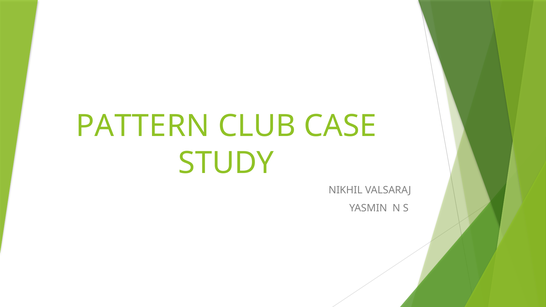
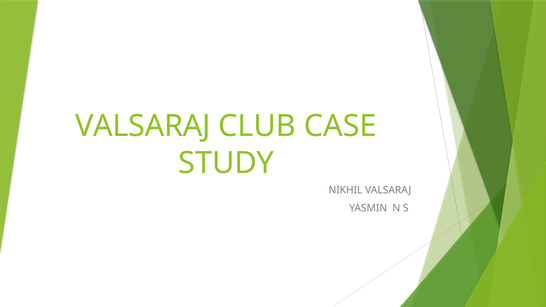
PATTERN: PATTERN -> VALSARAJ (143, 126)
